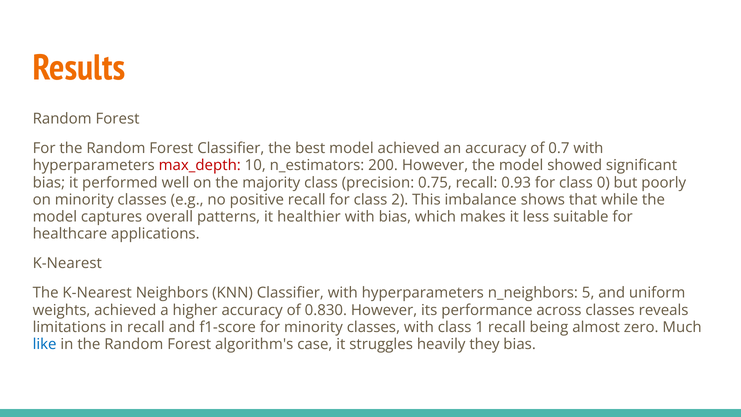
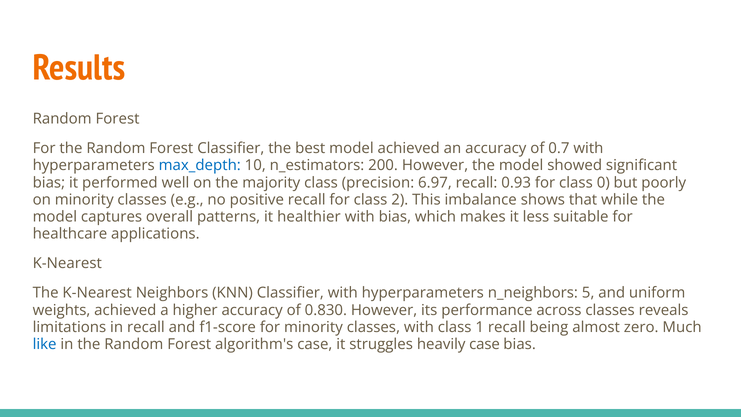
max_depth colour: red -> blue (200, 165)
0.75: 0.75 -> 6.97 (435, 183)
heavily they: they -> case (485, 344)
